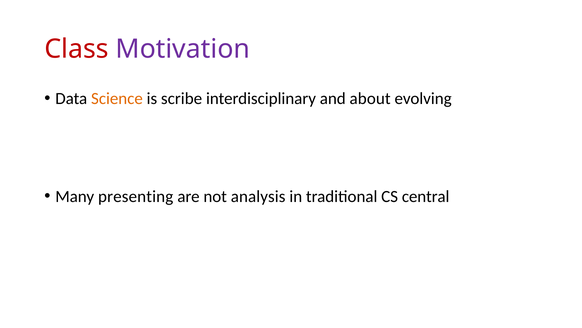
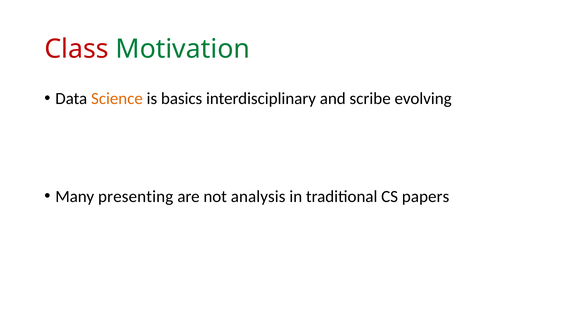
Motivation colour: purple -> green (183, 49)
scribe: scribe -> basics (182, 98)
about: about -> scribe (370, 98)
central: central -> papers (426, 196)
